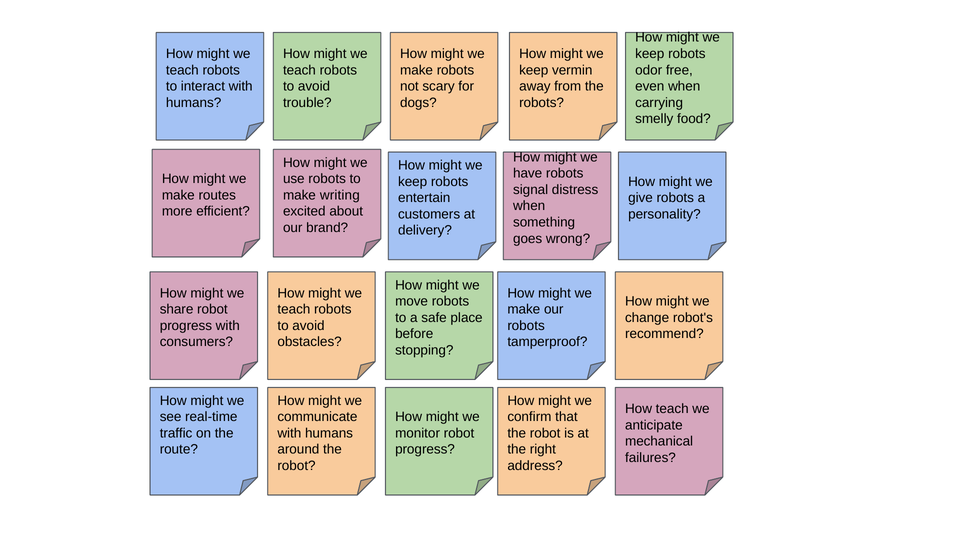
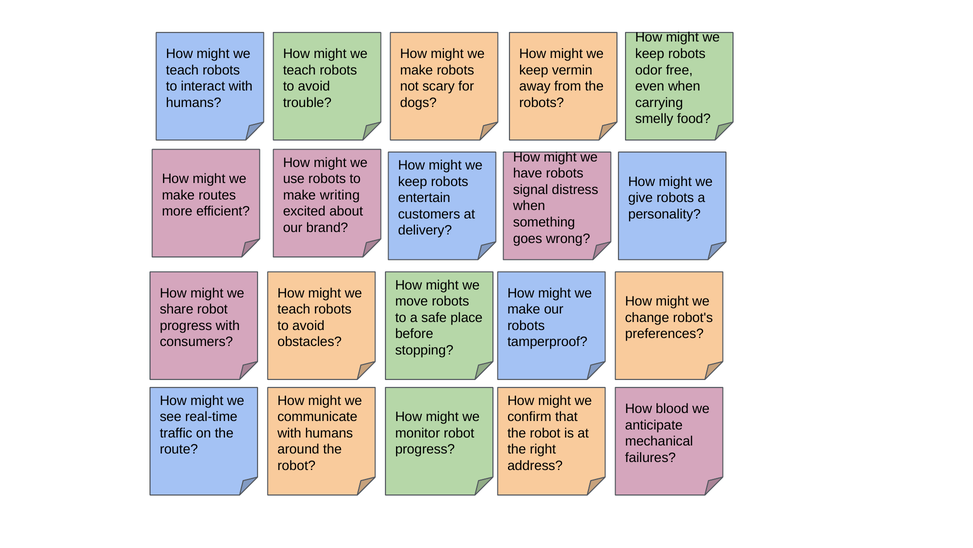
recommend: recommend -> preferences (664, 333)
How teach: teach -> blood (672, 408)
